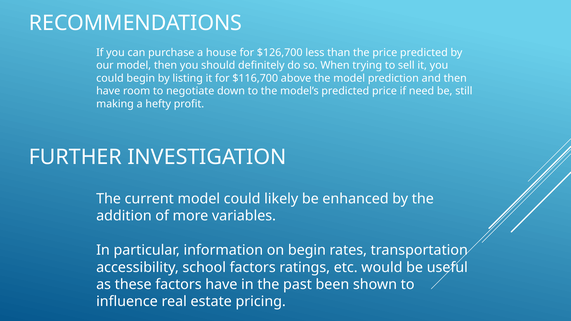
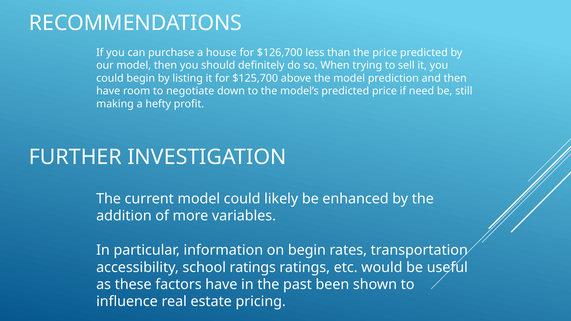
$116,700: $116,700 -> $125,700 (255, 78)
school factors: factors -> ratings (253, 267)
